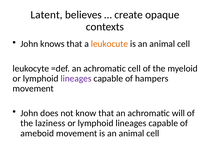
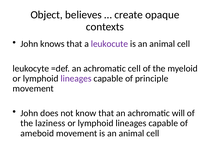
Latent: Latent -> Object (47, 15)
leukocute colour: orange -> purple (109, 44)
hampers: hampers -> principle (152, 79)
